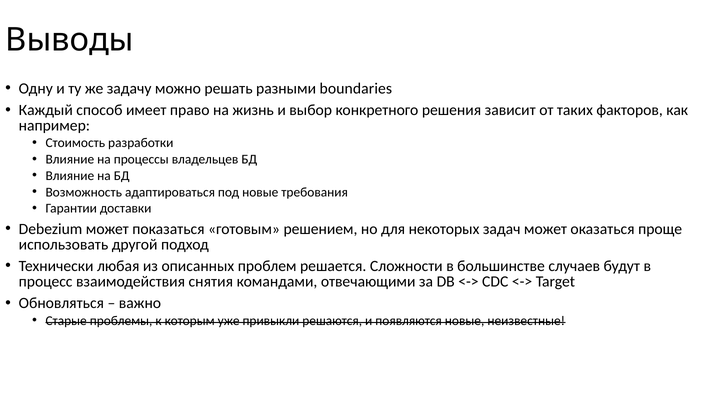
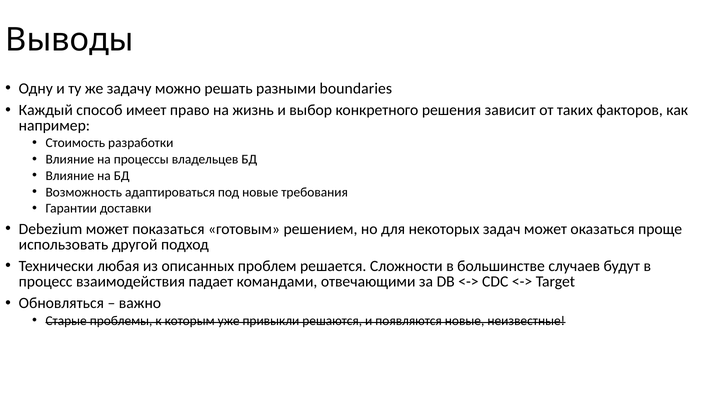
снятия: снятия -> падает (211, 281)
